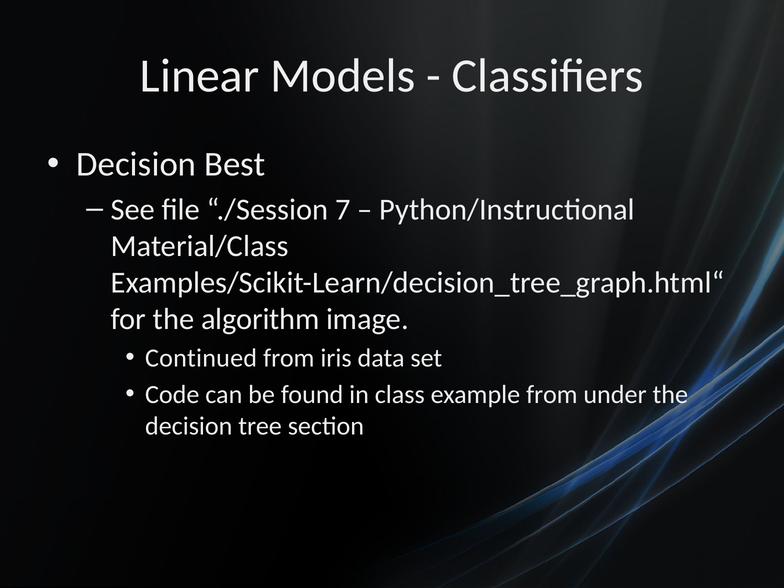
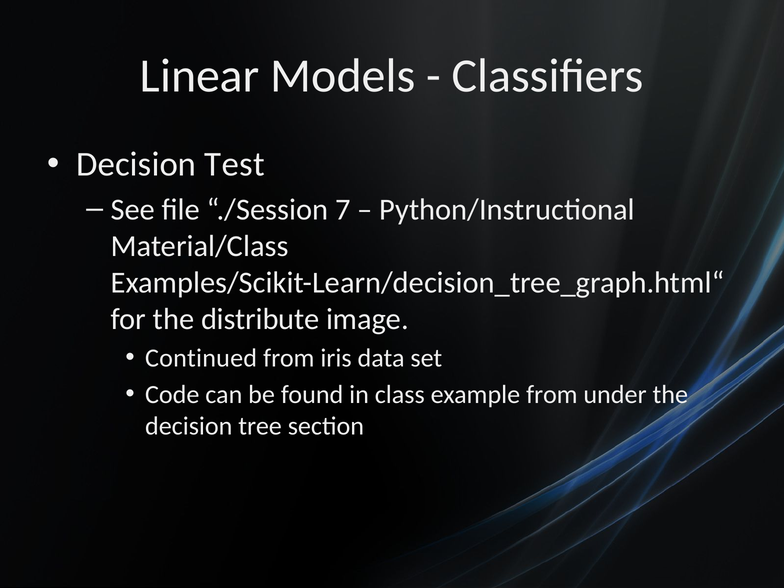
Best: Best -> Test (235, 164)
algorithm: algorithm -> distribute (260, 319)
